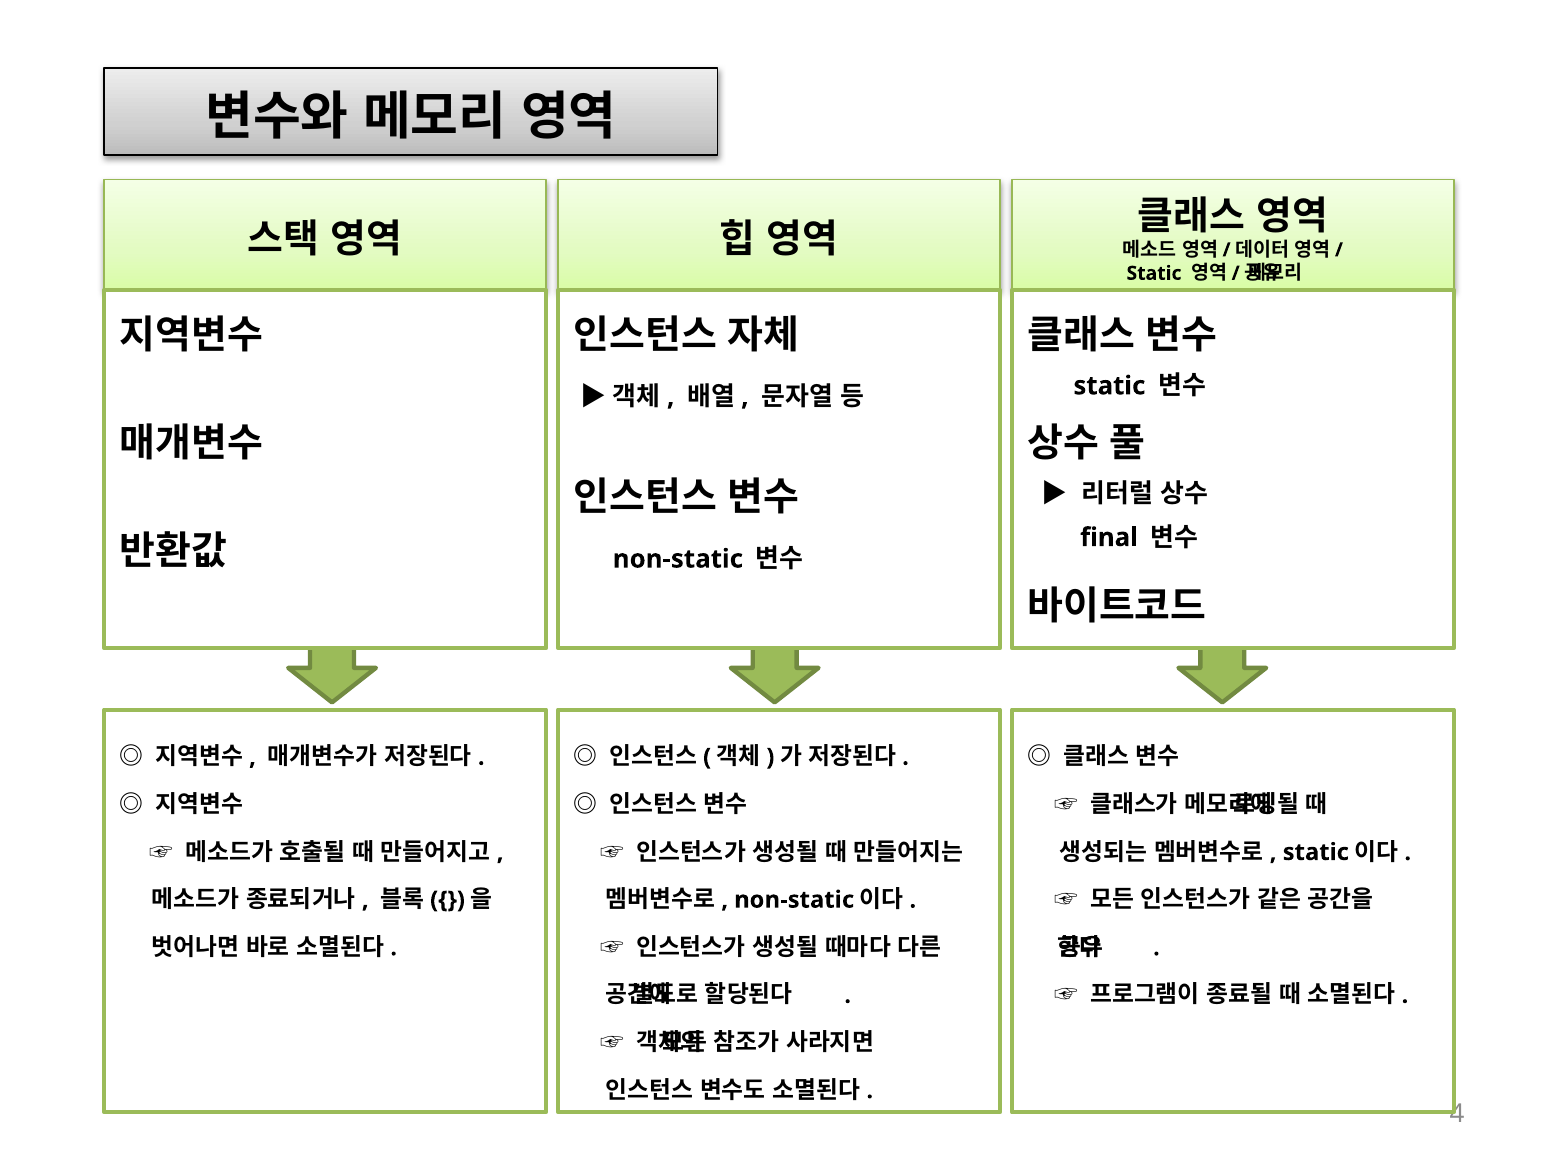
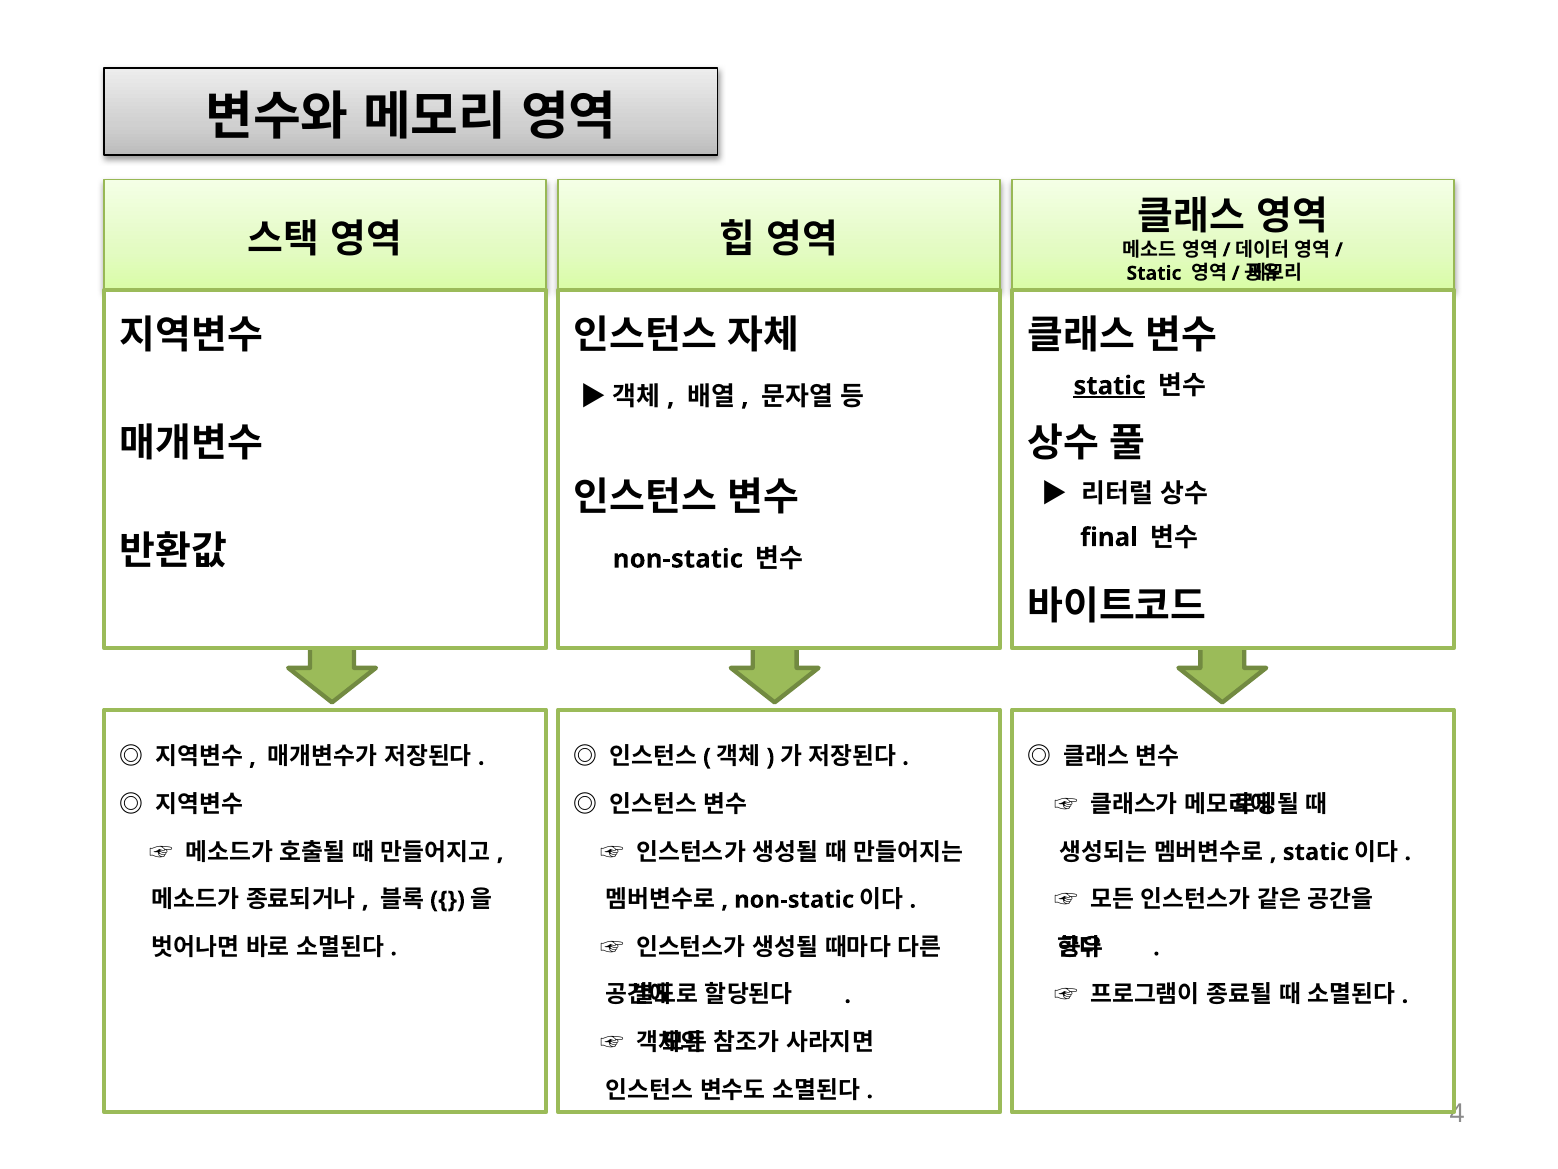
static underline: none -> present (1109, 386)
